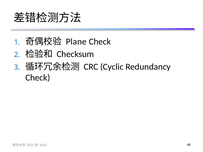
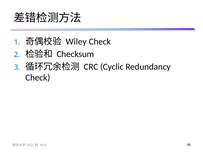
Plane: Plane -> Wiley (76, 42)
